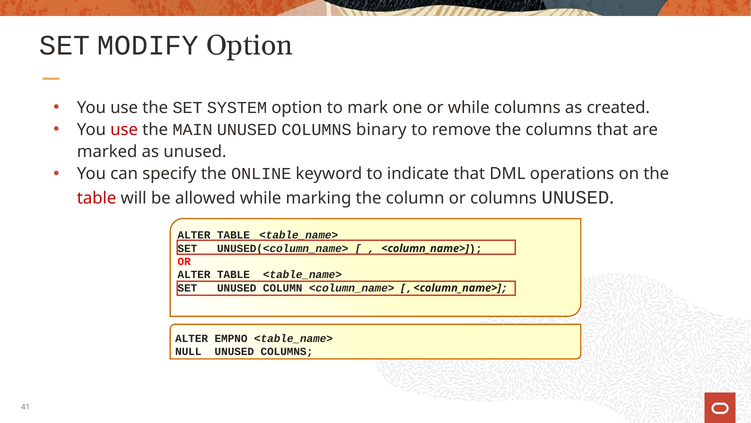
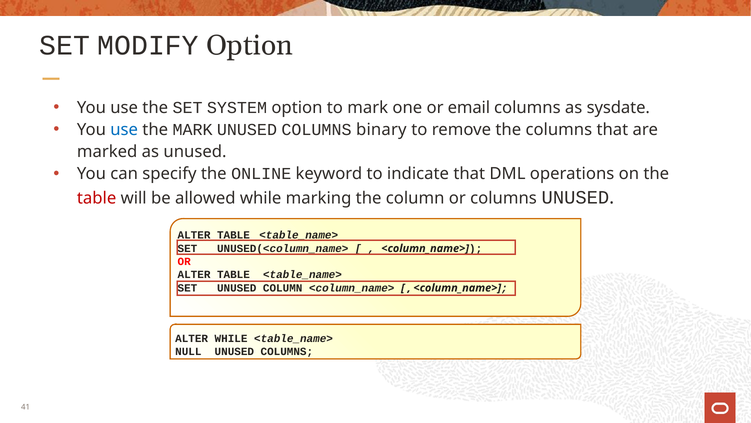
or while: while -> email (469, 108)
created: created -> sysdate (618, 108)
use colour: red -> blue (124, 130)
the MAIN: MAIN -> MARK (193, 130)
ALTER EMPNO: EMPNO -> WHILE (231, 338)
